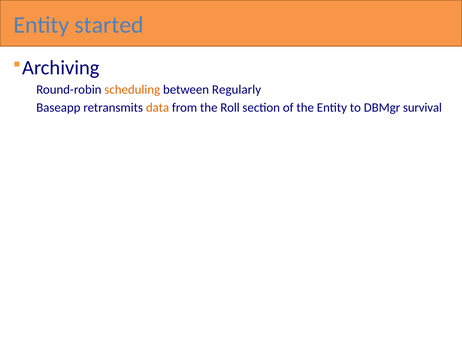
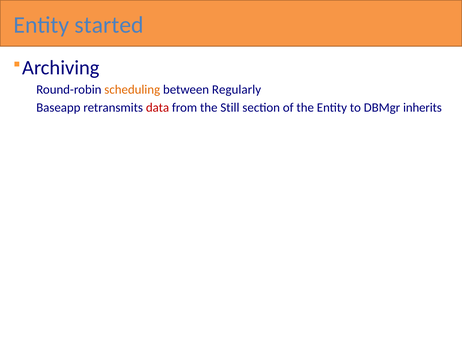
data colour: orange -> red (158, 107)
Roll: Roll -> Still (230, 107)
survival: survival -> inherits (422, 107)
